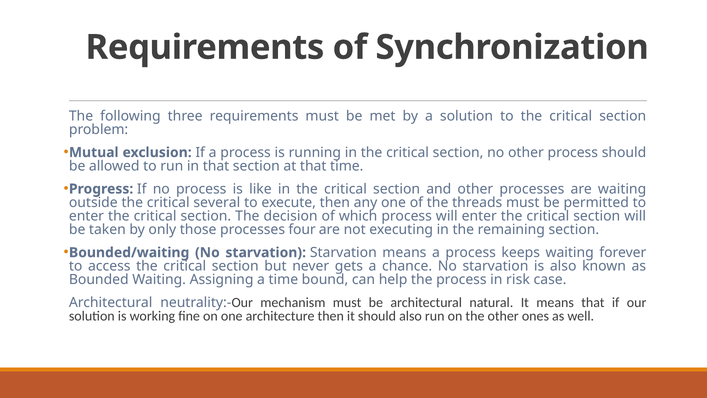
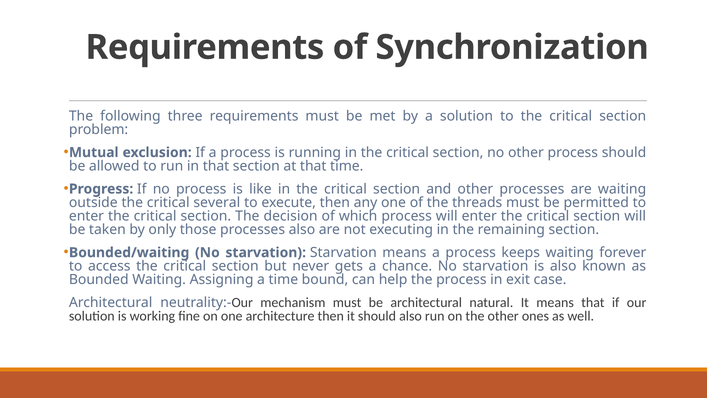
processes four: four -> also (302, 230)
risk: risk -> exit (518, 280)
